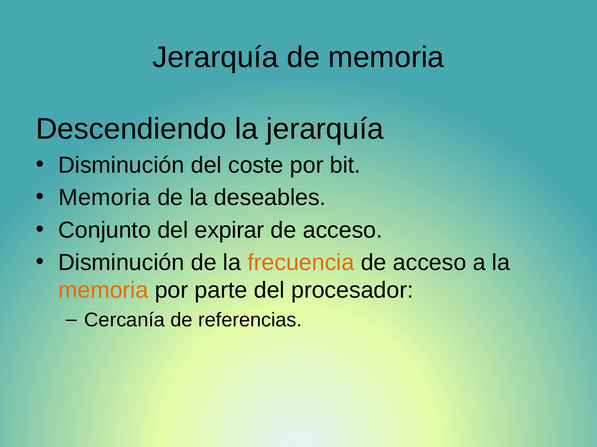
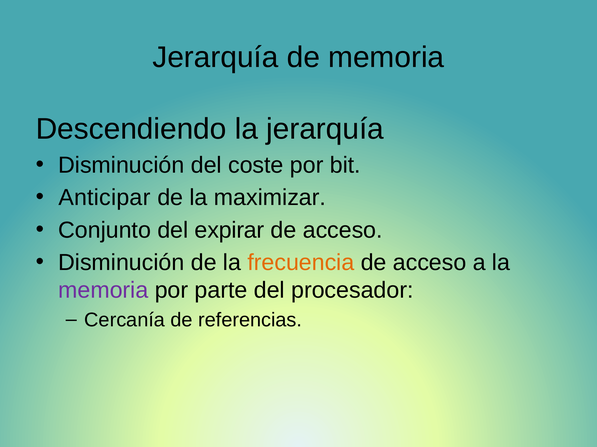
Memoria: Memoria -> Anticipar (104, 198)
deseables: deseables -> maximizar (270, 198)
memoria colour: orange -> purple (103, 291)
